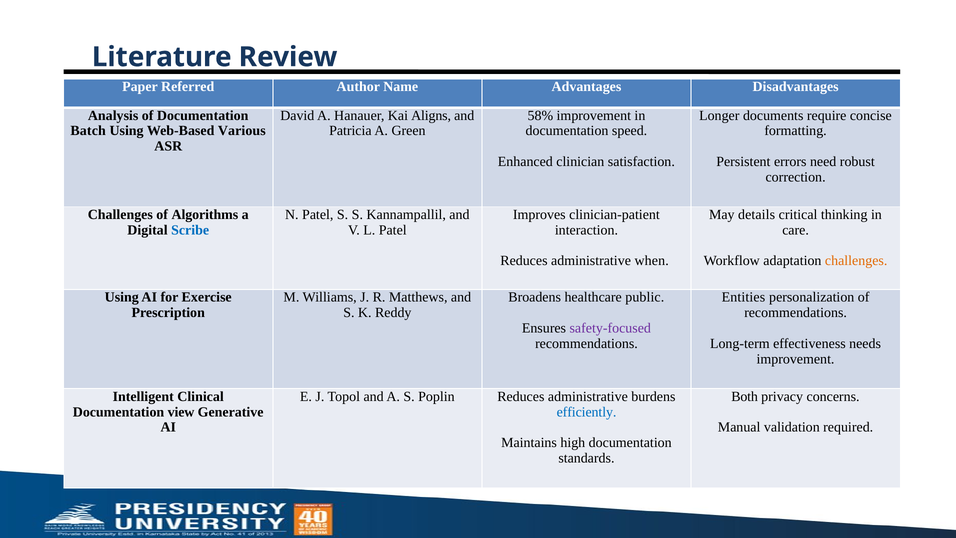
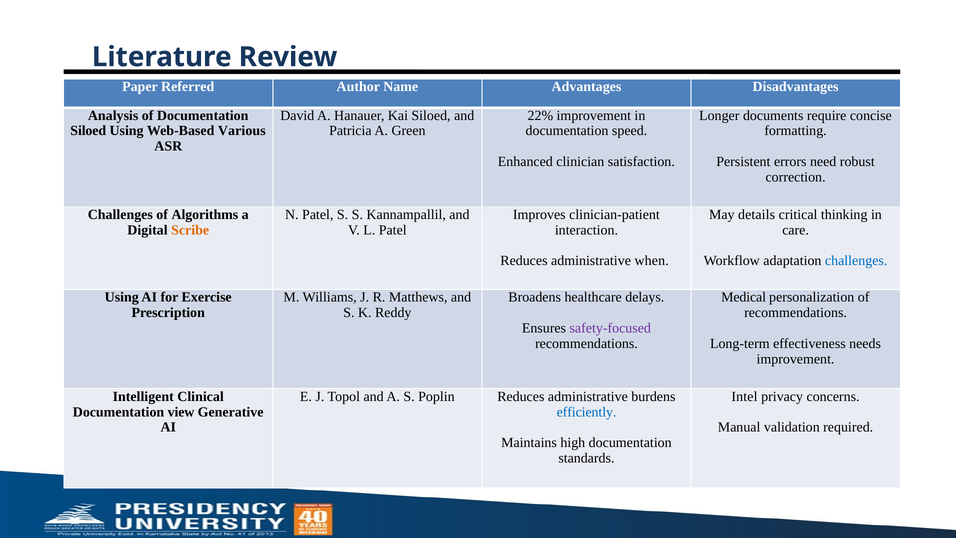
Kai Aligns: Aligns -> Siloed (431, 115)
58%: 58% -> 22% (540, 115)
Batch: Batch -> Siloed (88, 131)
Scribe colour: blue -> orange (190, 230)
challenges colour: orange -> blue (856, 261)
public: public -> delays (645, 297)
Entities: Entities -> Medical (744, 297)
Both: Both -> Intel (744, 396)
